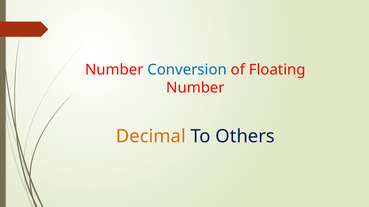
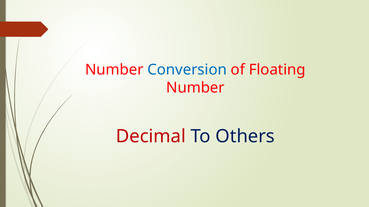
Decimal colour: orange -> red (151, 137)
